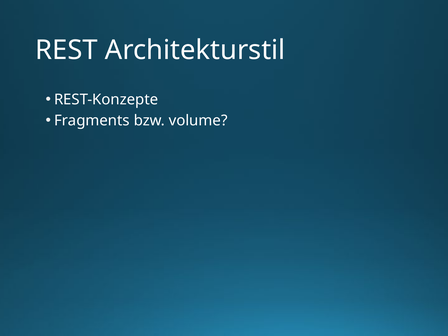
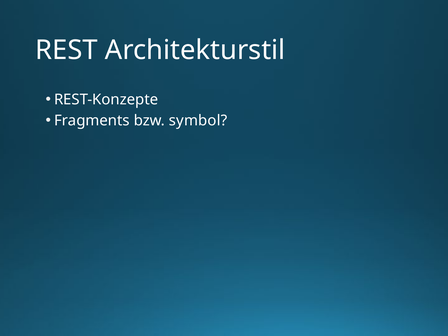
volume: volume -> symbol (198, 120)
